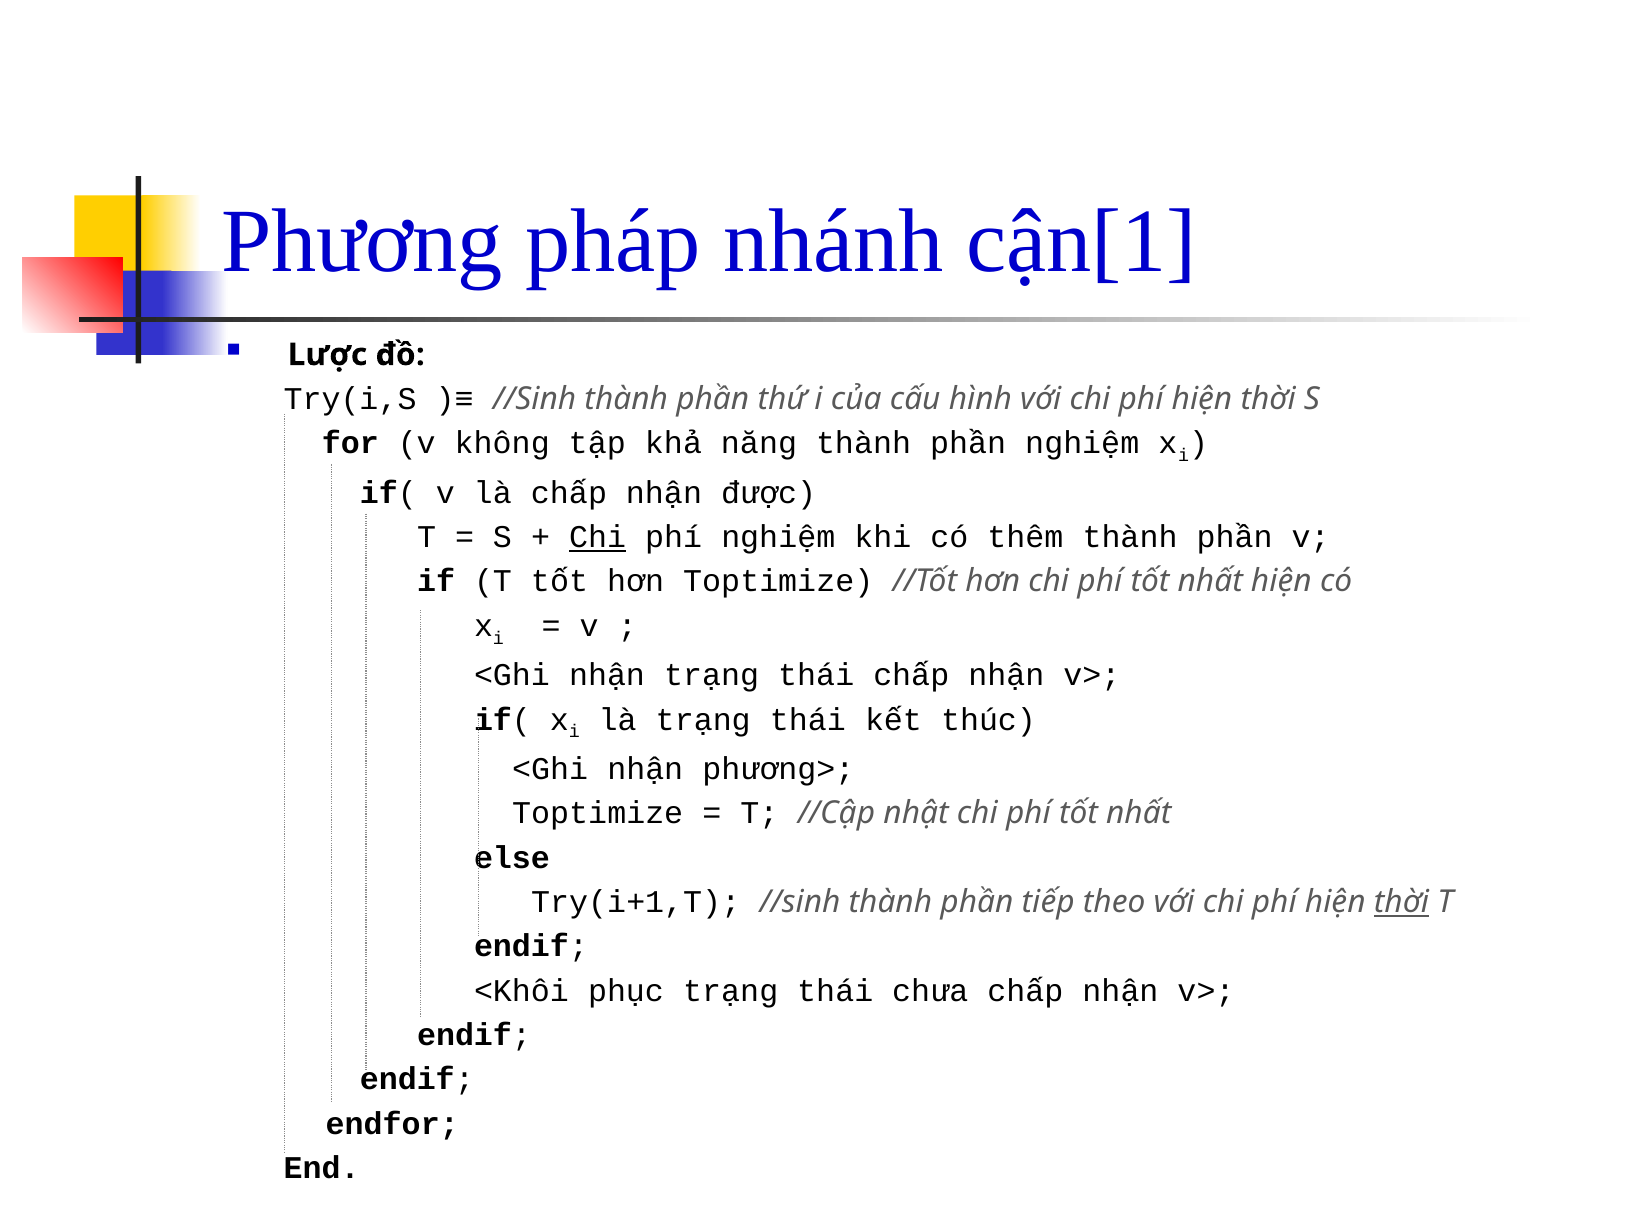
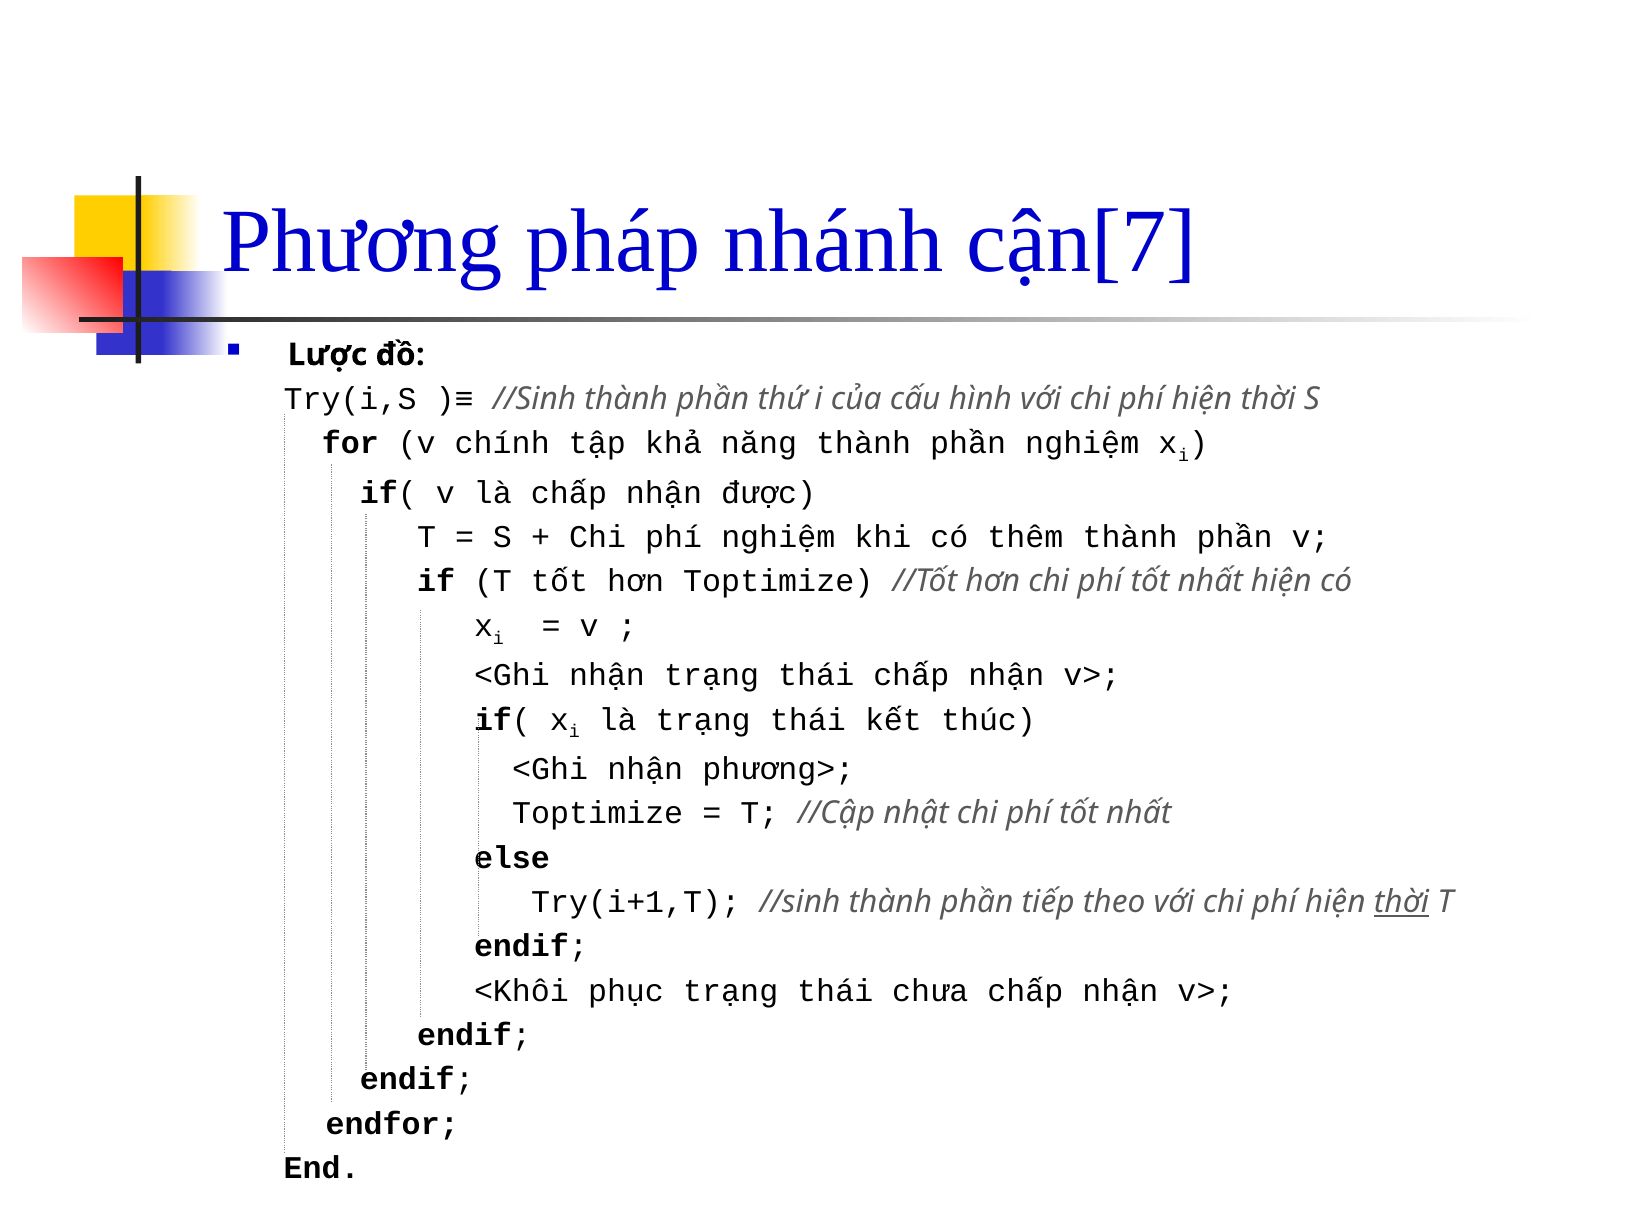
cận[1: cận[1 -> cận[7 (1082, 242)
không: không -> chính (502, 443)
Chi underline: present -> none (598, 537)
